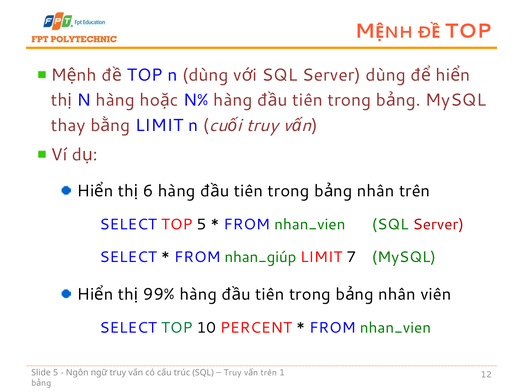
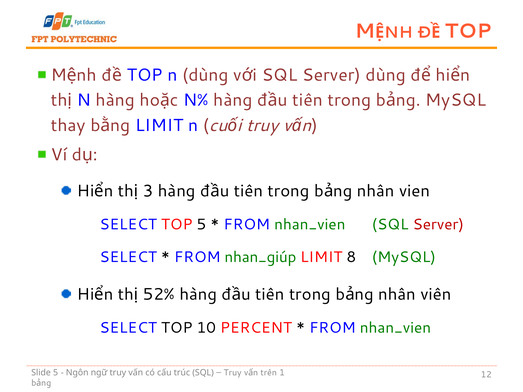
6: 6 -> 3 (148, 191)
nhân trên: trên -> vien (415, 191)
7: 7 -> 8 (351, 257)
99%: 99% -> 52% (159, 294)
TOP colour: green -> black (177, 328)
